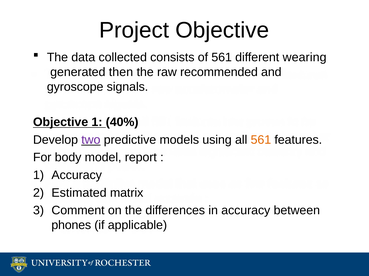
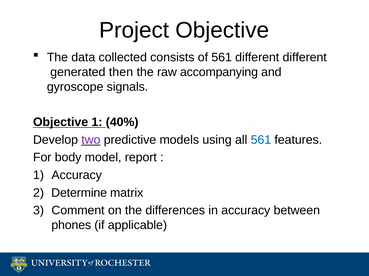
different wearing: wearing -> different (305, 57)
recommended: recommended -> accompanying (219, 72)
561 colour: orange -> blue (261, 140)
Estimated: Estimated -> Determine (79, 193)
